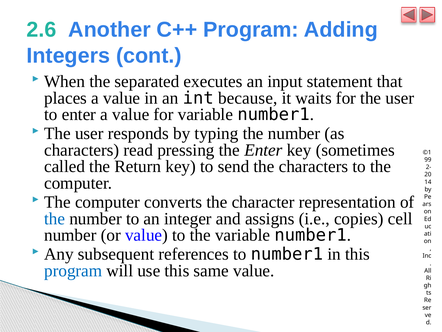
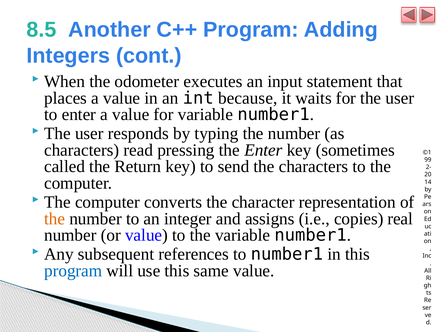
2.6: 2.6 -> 8.5 (41, 30)
separated: separated -> odometer (147, 81)
the colour: blue -> orange (55, 218)
cell: cell -> real (400, 218)
